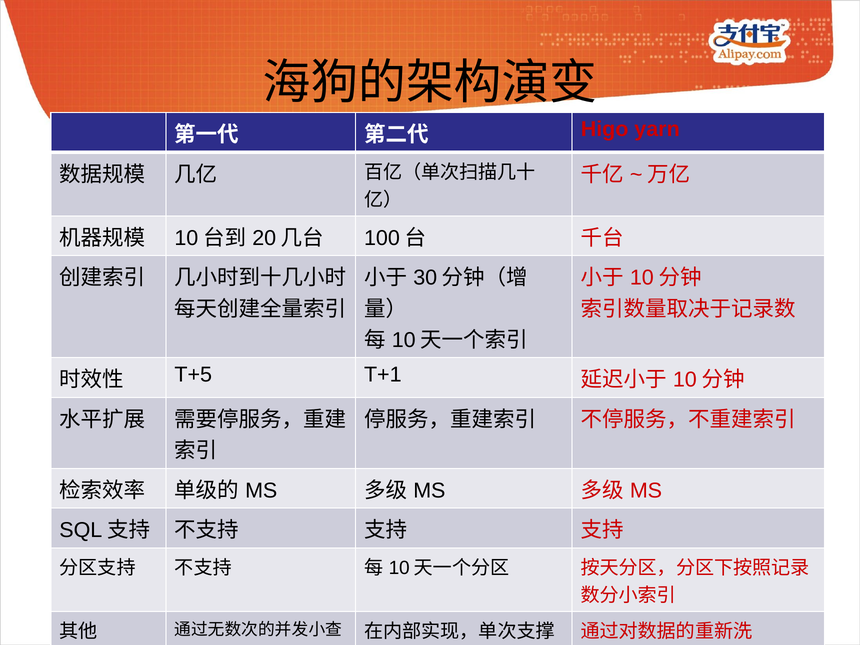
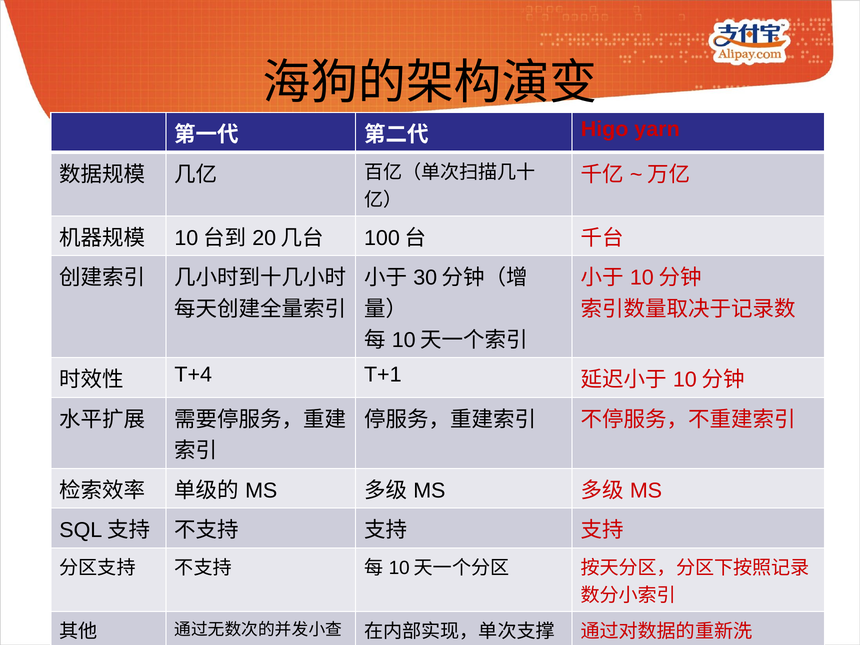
T+5: T+5 -> T+4 (193, 374)
